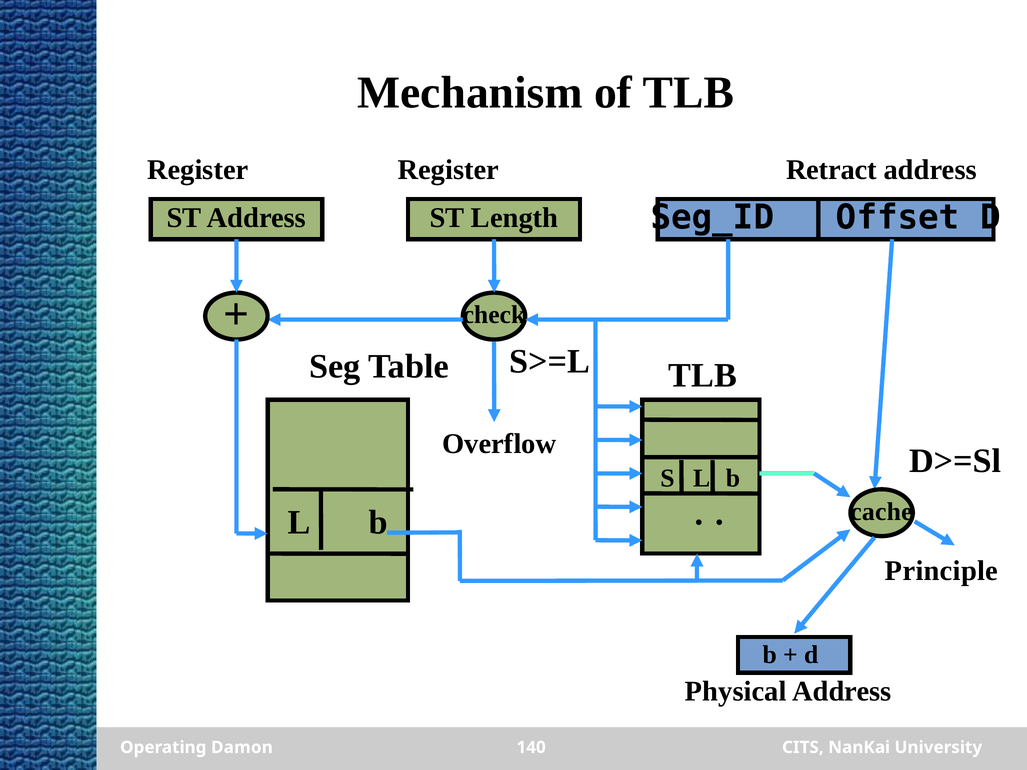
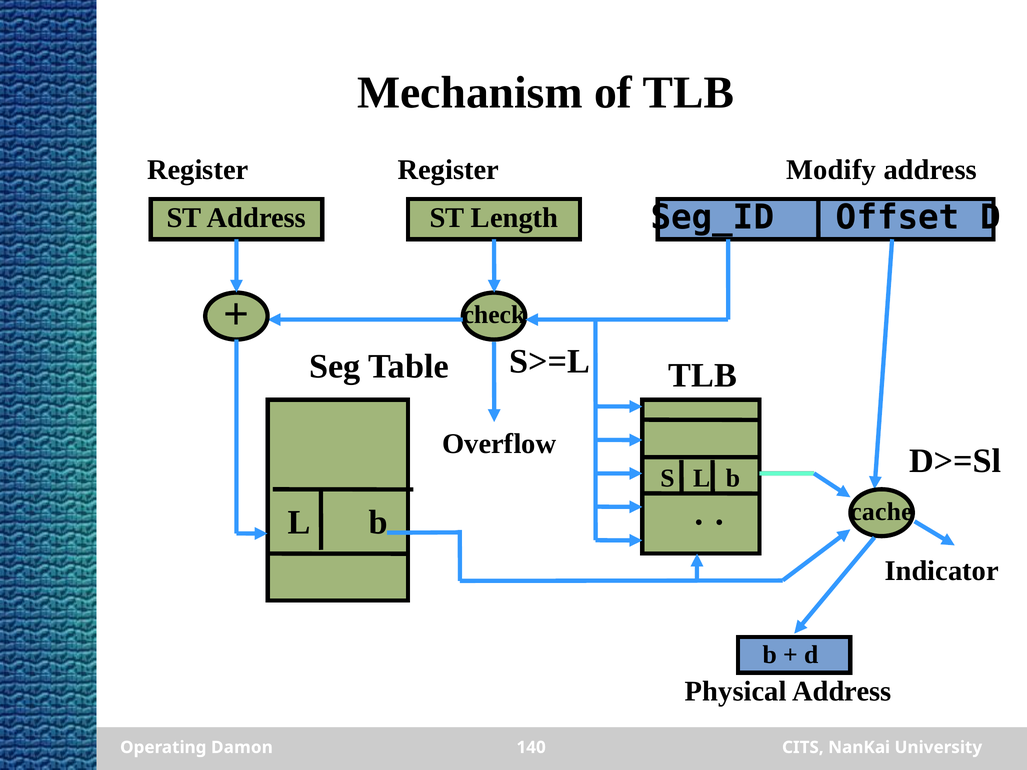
Retract: Retract -> Modify (831, 170)
Principle: Principle -> Indicator (942, 571)
